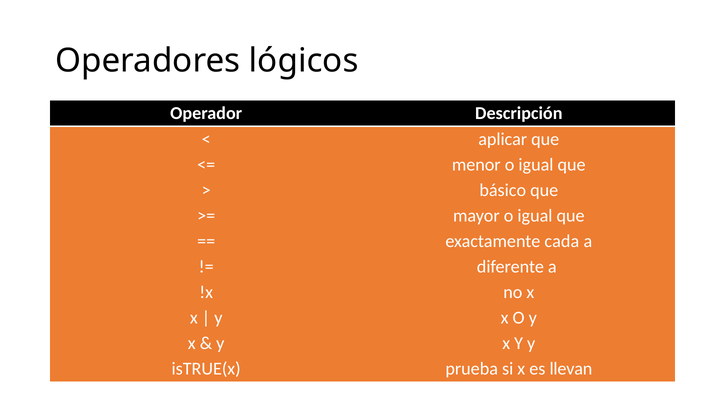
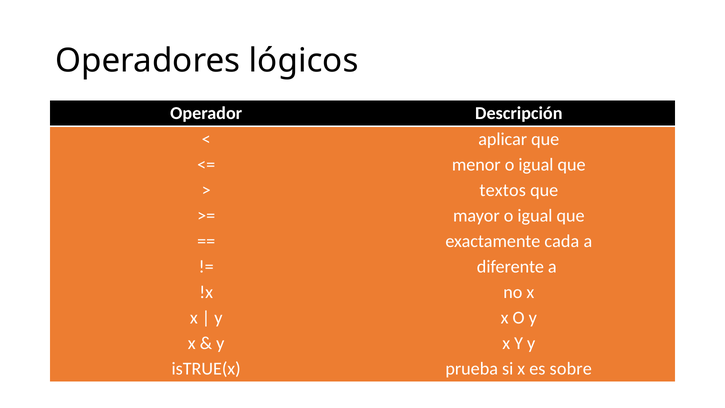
básico: básico -> textos (503, 190)
llevan: llevan -> sobre (571, 369)
